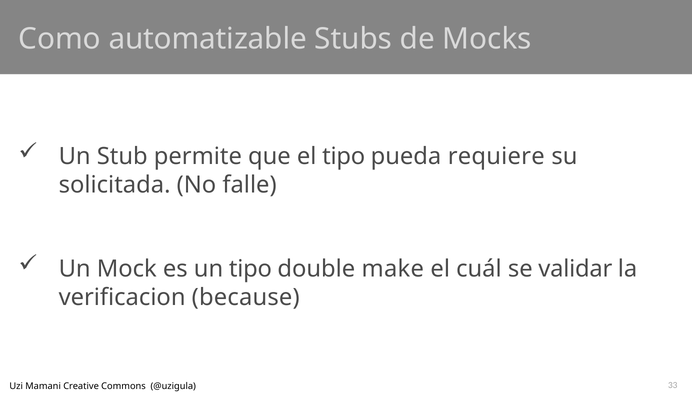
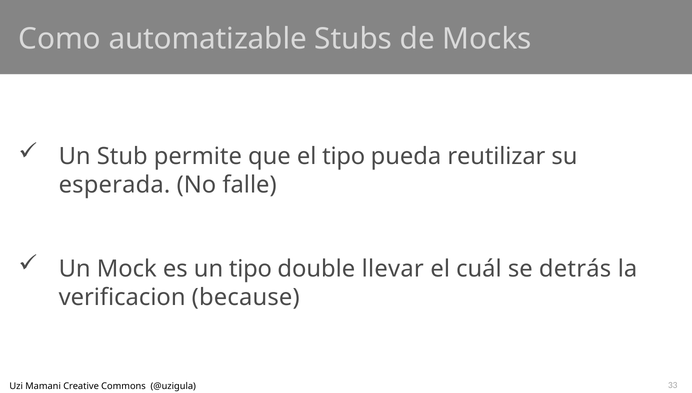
requiere: requiere -> reutilizar (496, 156)
solicitada: solicitada -> esperada (114, 185)
make: make -> llevar (393, 269)
validar: validar -> detrás (575, 269)
